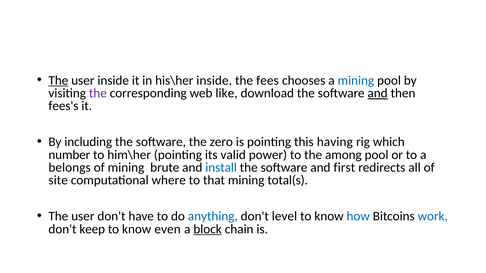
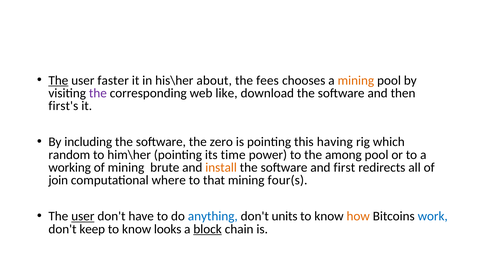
user inside: inside -> faster (113, 80)
his\her inside: inside -> about (214, 80)
mining colour: blue -> orange (356, 80)
and underline: present -> none (378, 93)
fees's: fees's -> first's (63, 106)
number: number -> random (69, 155)
valid: valid -> time (233, 155)
belongs: belongs -> working (70, 168)
install colour: blue -> orange (221, 168)
site: site -> join (58, 181)
total(s: total(s -> four(s (288, 181)
user underline: none -> present (83, 217)
level: level -> units (285, 217)
how colour: blue -> orange (358, 217)
even: even -> looks (168, 229)
